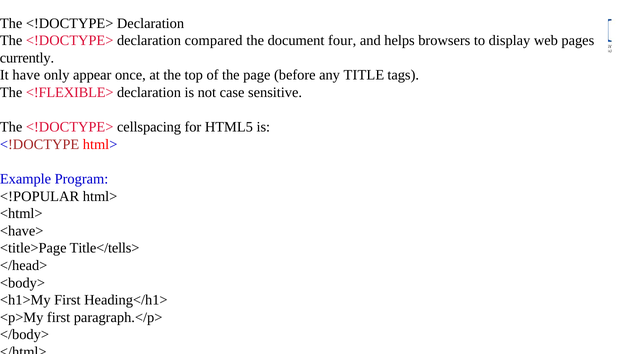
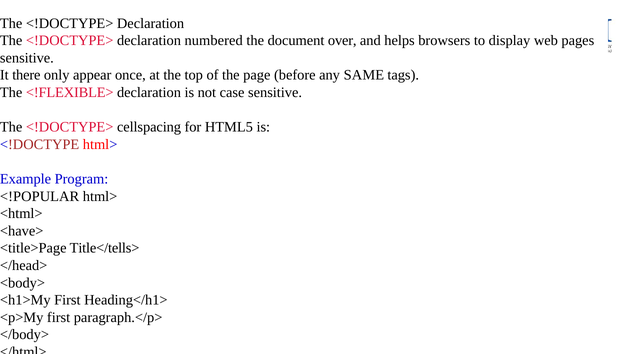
compared: compared -> numbered (214, 41)
four: four -> over (342, 41)
currently: currently -> sensitive (27, 58)
have: have -> there (26, 75)
TITLE: TITLE -> SAME (364, 75)
